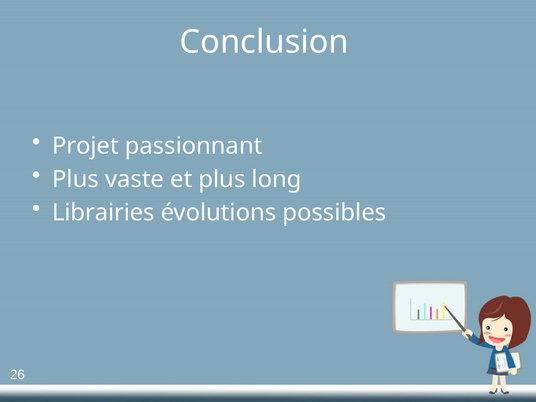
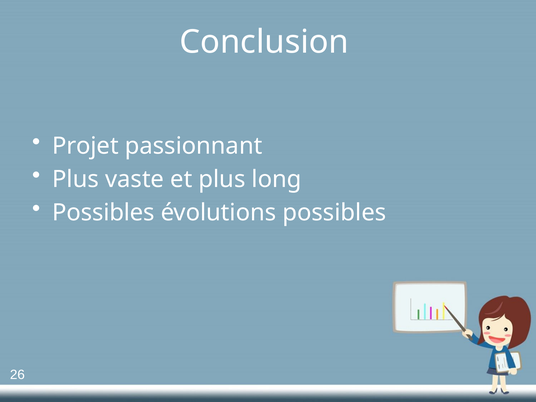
Librairies: Librairies -> Possibles (103, 213)
